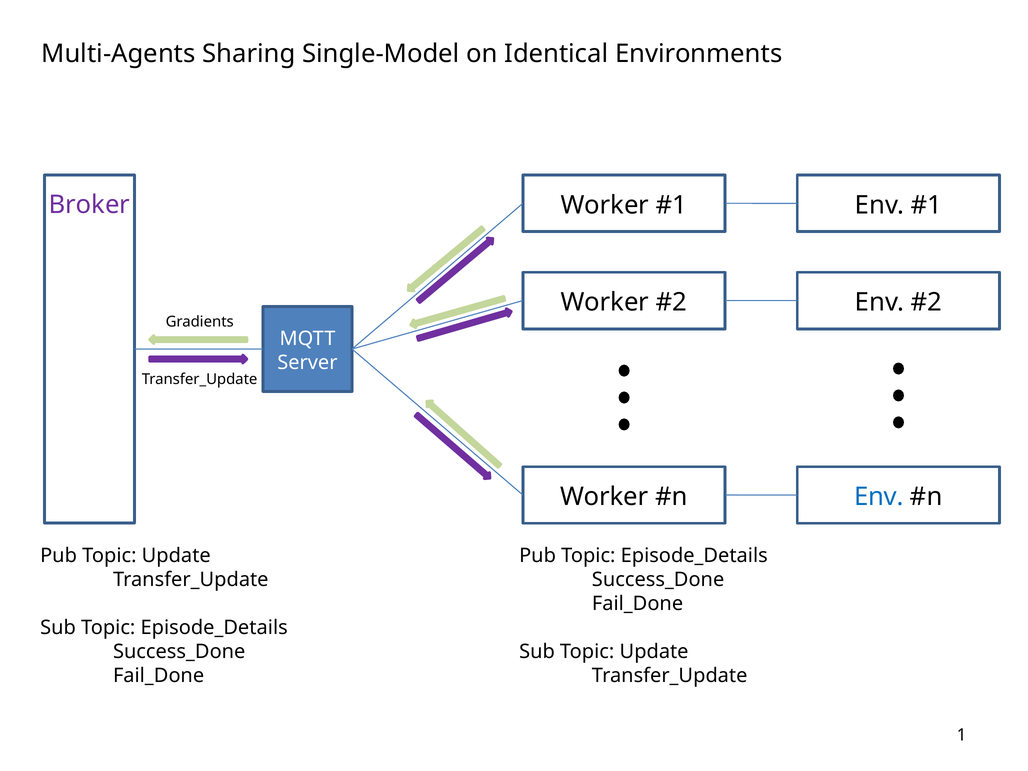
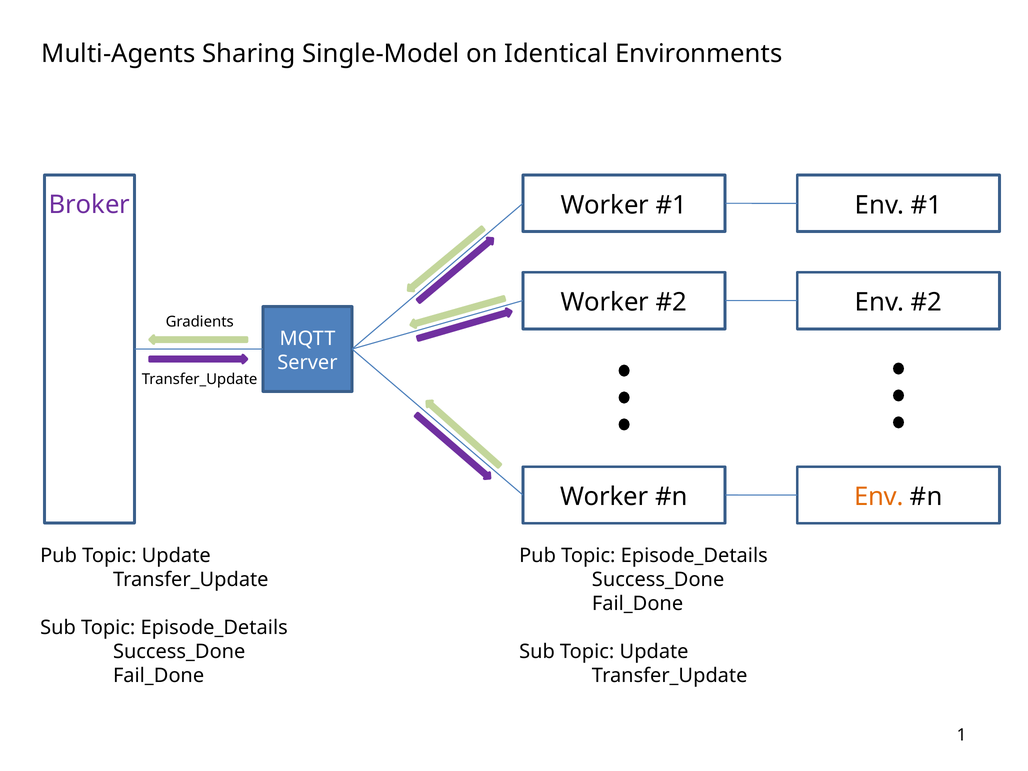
Env colour: blue -> orange (879, 497)
